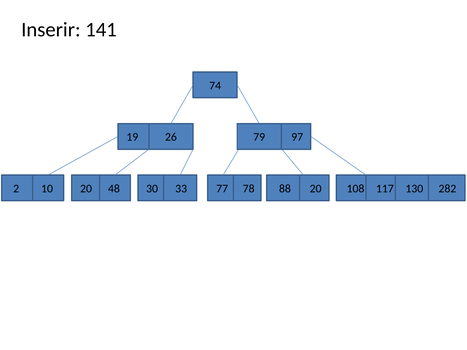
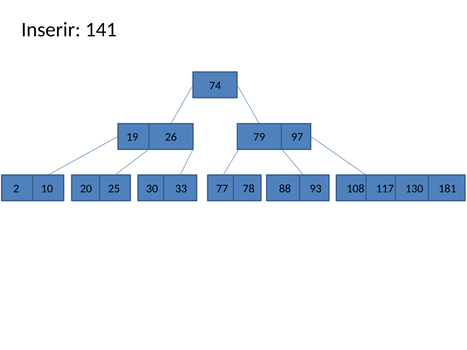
48: 48 -> 25 (114, 189)
88 20: 20 -> 93 (316, 189)
282: 282 -> 181 (447, 189)
